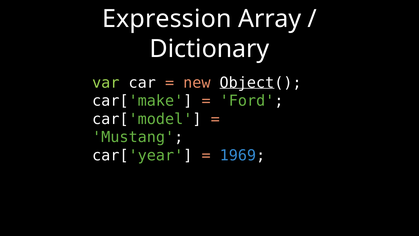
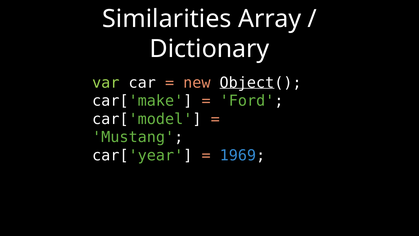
Expression: Expression -> Similarities (167, 19)
